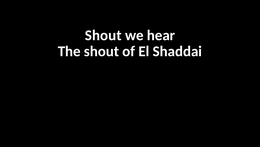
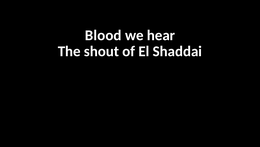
Shout: Shout -> Blood (103, 35)
